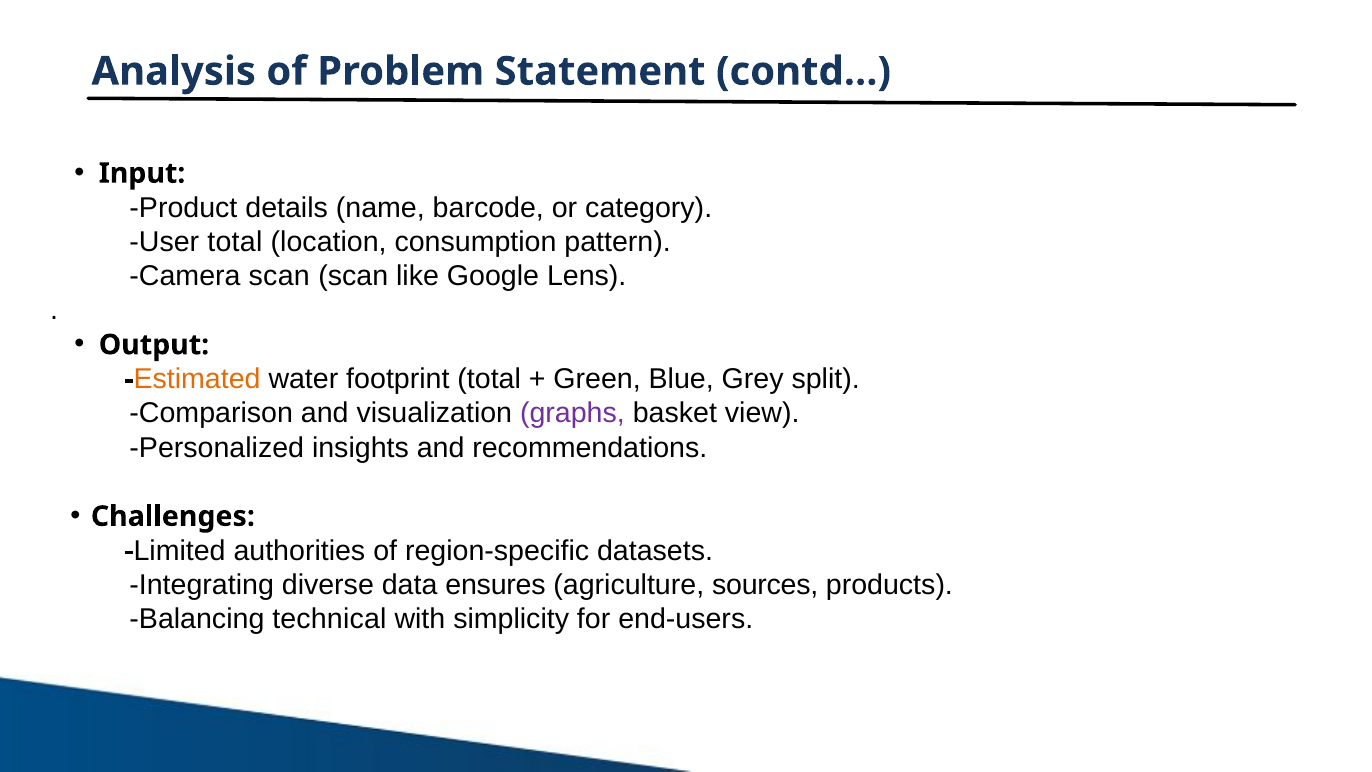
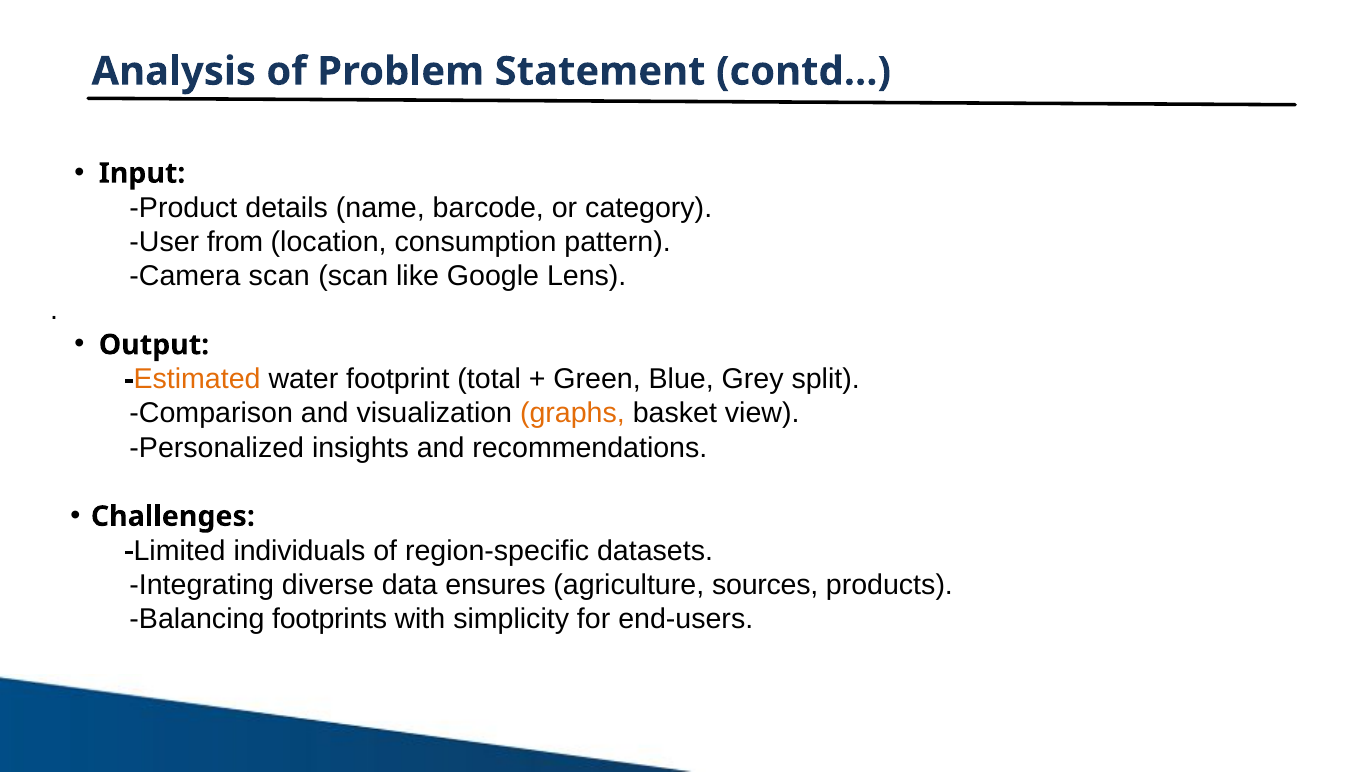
User total: total -> from (235, 242)
graphs colour: purple -> orange (572, 413)
authorities: authorities -> individuals (299, 551)
technical: technical -> footprints (330, 619)
